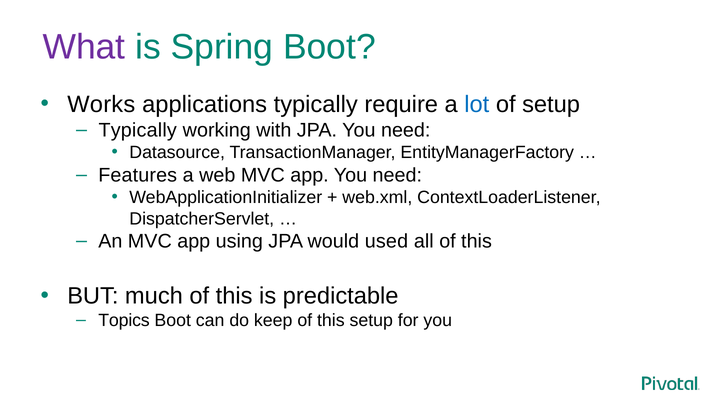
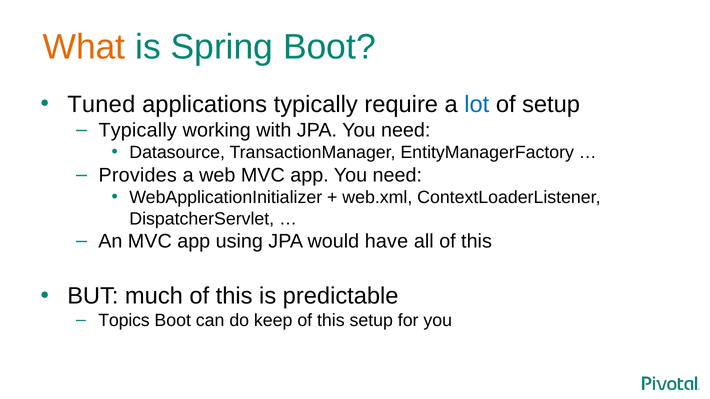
What colour: purple -> orange (84, 47)
Works: Works -> Tuned (101, 105)
Features: Features -> Provides (138, 175)
used: used -> have (386, 242)
